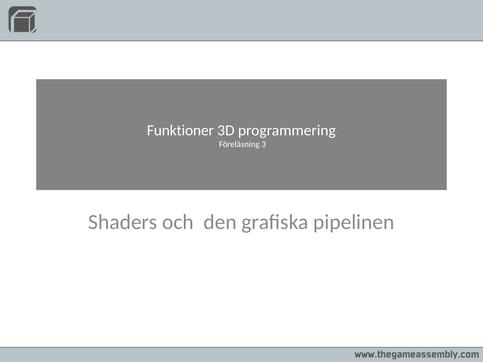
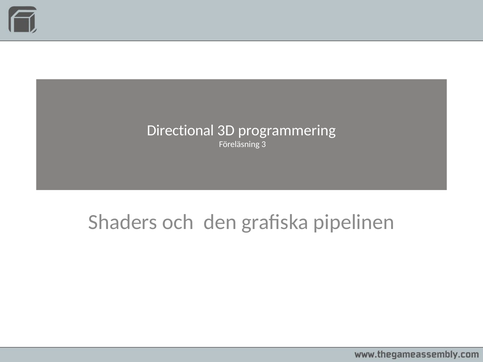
Funktioner: Funktioner -> Directional (180, 131)
